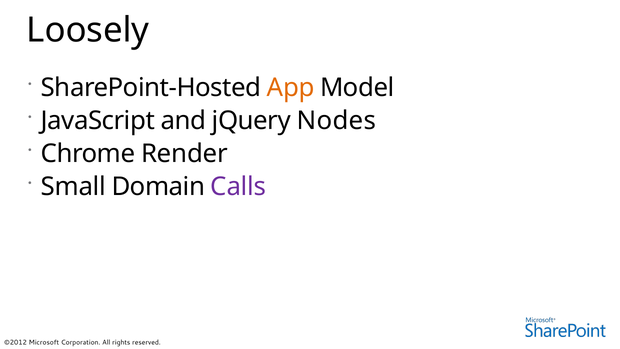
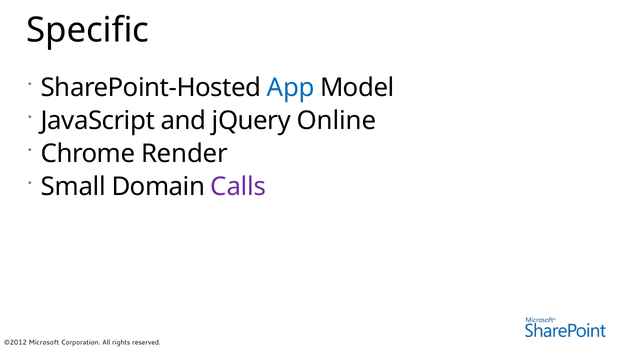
Loosely: Loosely -> Specific (88, 30)
App colour: orange -> blue (291, 87)
Nodes: Nodes -> Online (337, 121)
